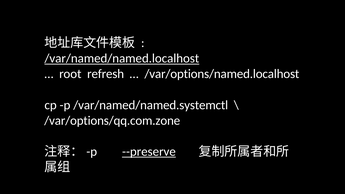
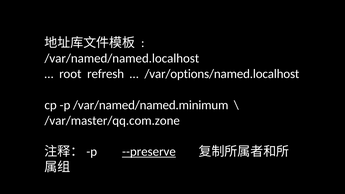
/var/named/named.localhost underline: present -> none (122, 58)
/var/named/named.systemctl: /var/named/named.systemctl -> /var/named/named.minimum (151, 105)
/var/options/qq.com.zone: /var/options/qq.com.zone -> /var/master/qq.com.zone (112, 121)
